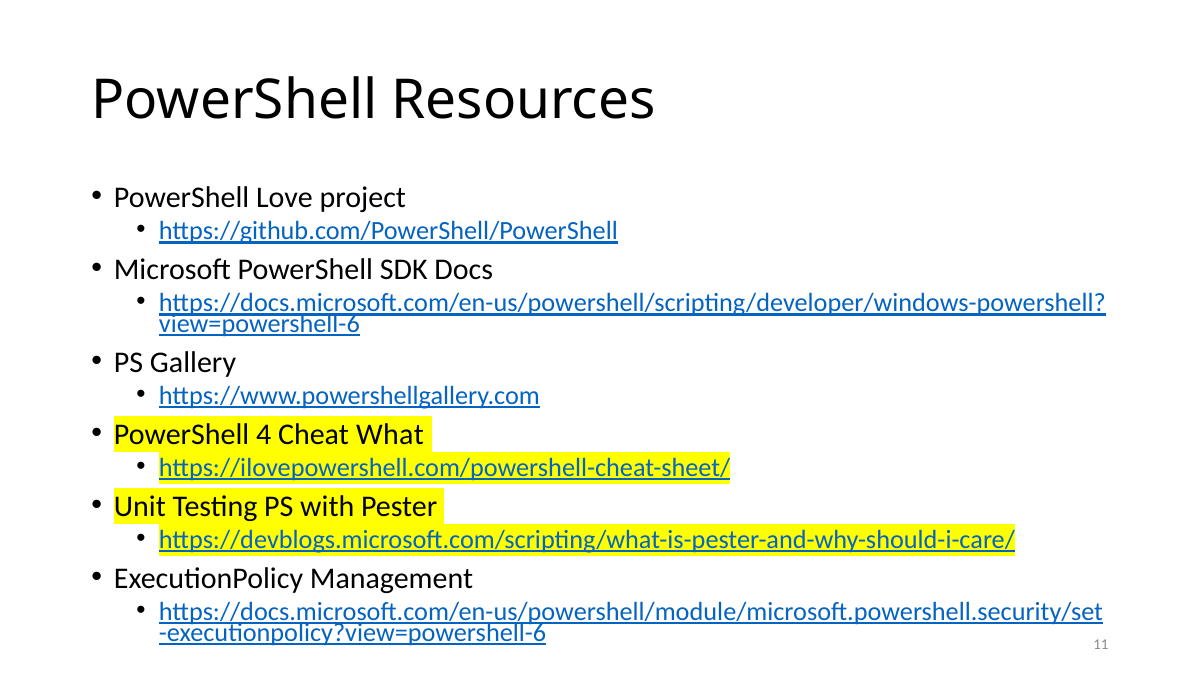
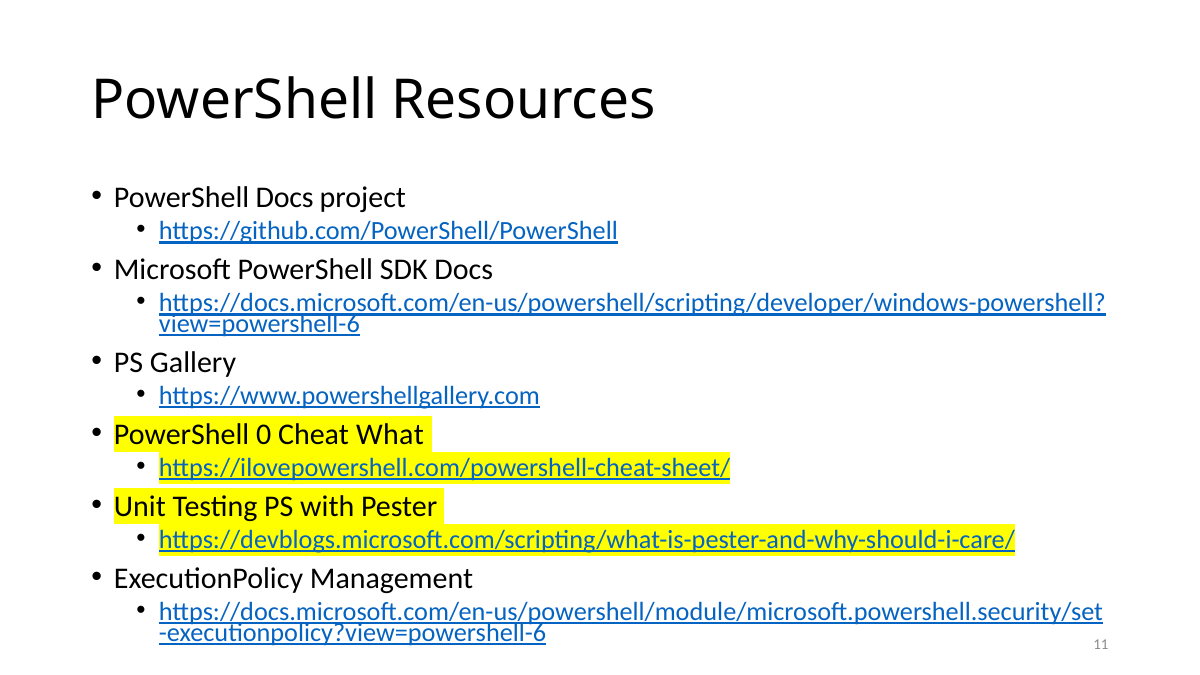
PowerShell Love: Love -> Docs (285, 198)
4: 4 -> 0 (264, 434)
